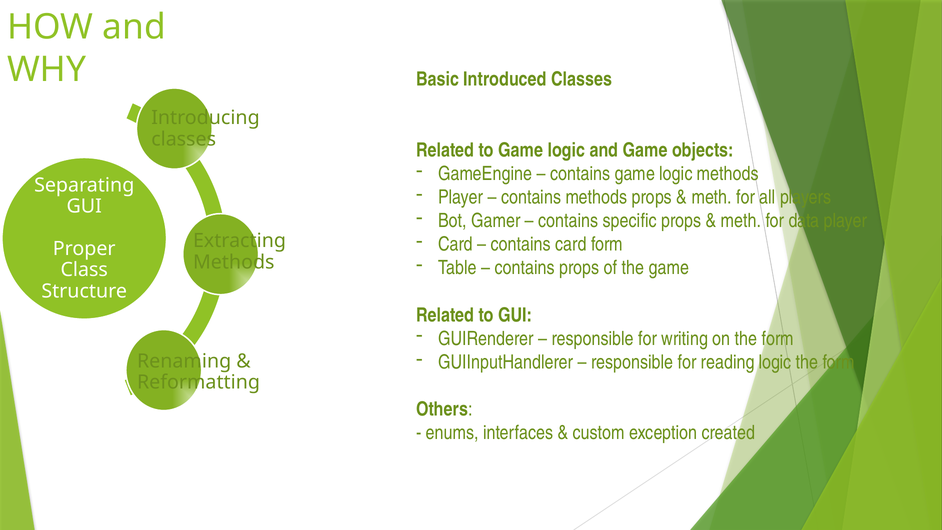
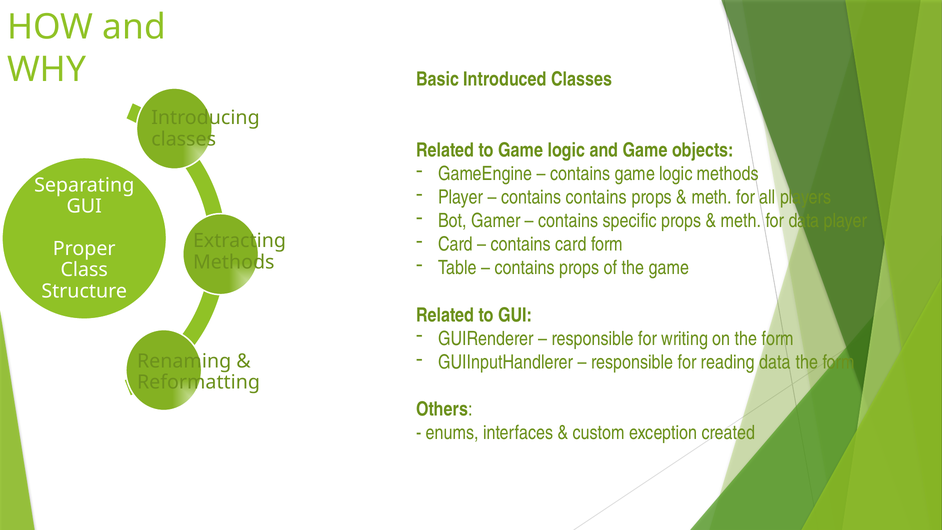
contains methods: methods -> contains (596, 197)
reading logic: logic -> data (775, 362)
